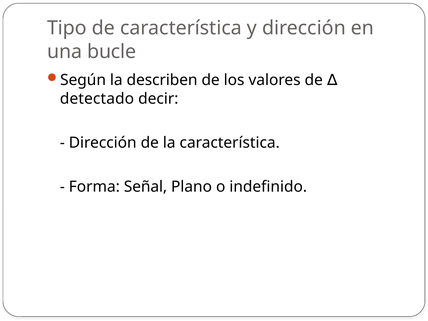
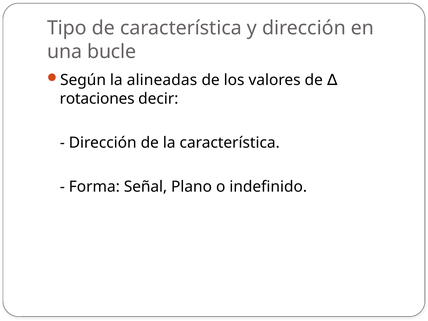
describen: describen -> alineadas (162, 80)
detectado: detectado -> rotaciones (97, 99)
